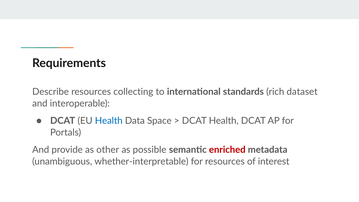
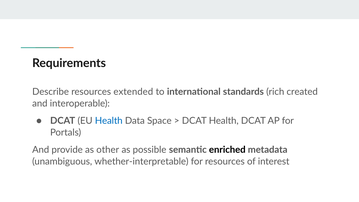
collecting: collecting -> extended (133, 92)
dataset: dataset -> created (302, 92)
enriched colour: red -> black (227, 150)
